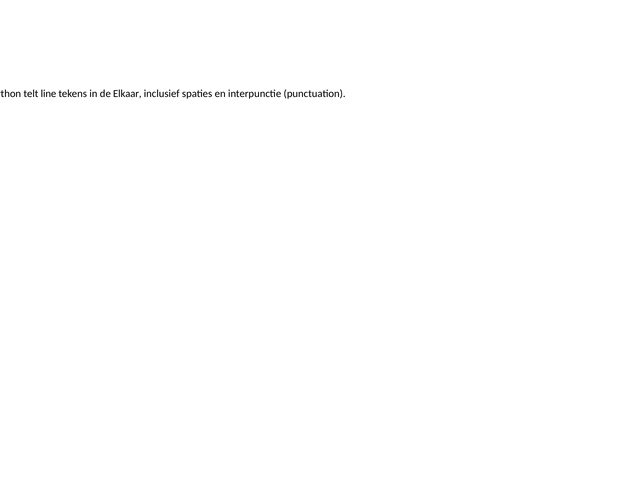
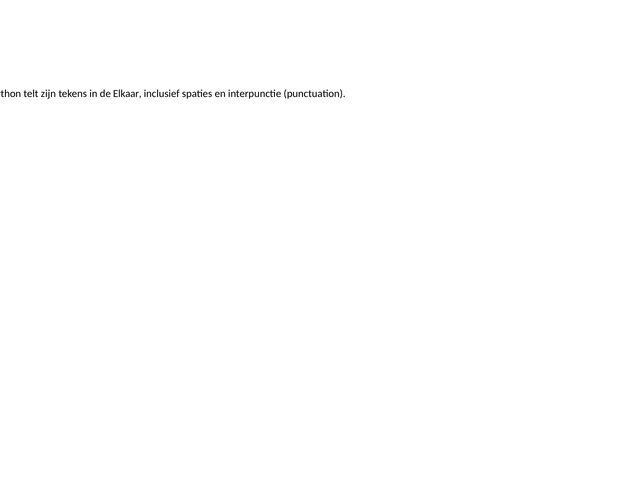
line: line -> zijn (48, 94)
